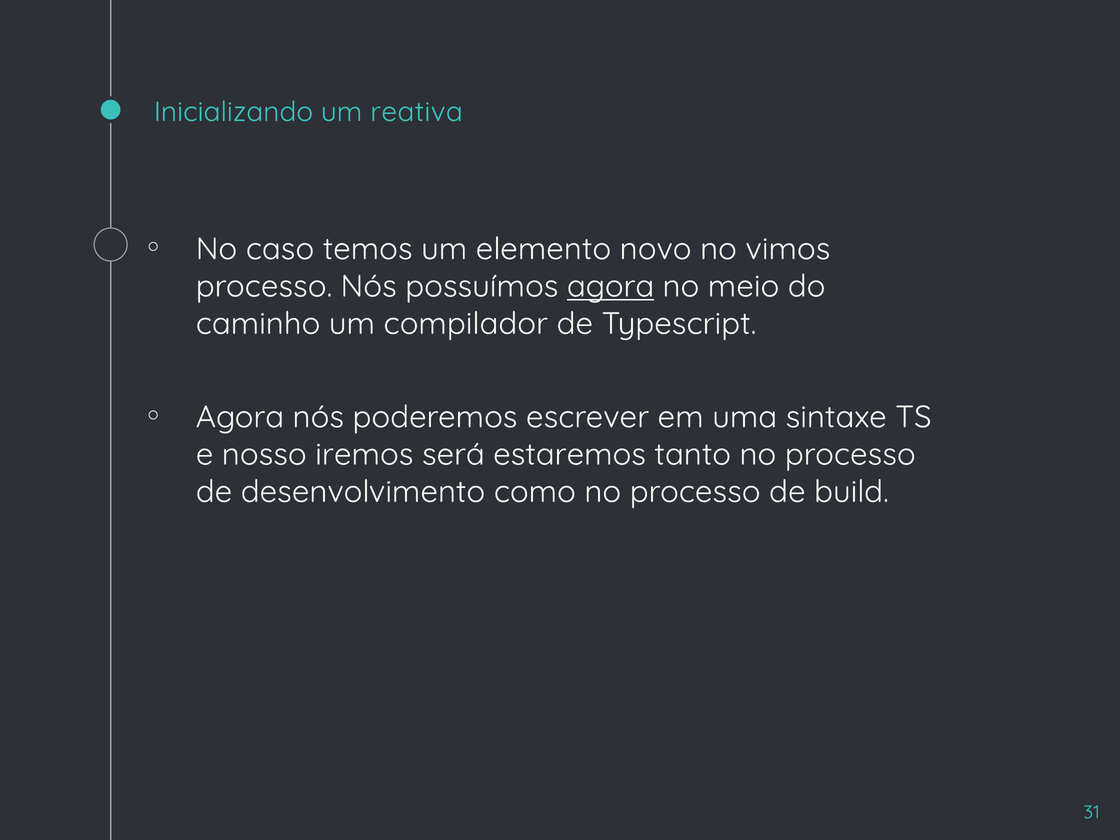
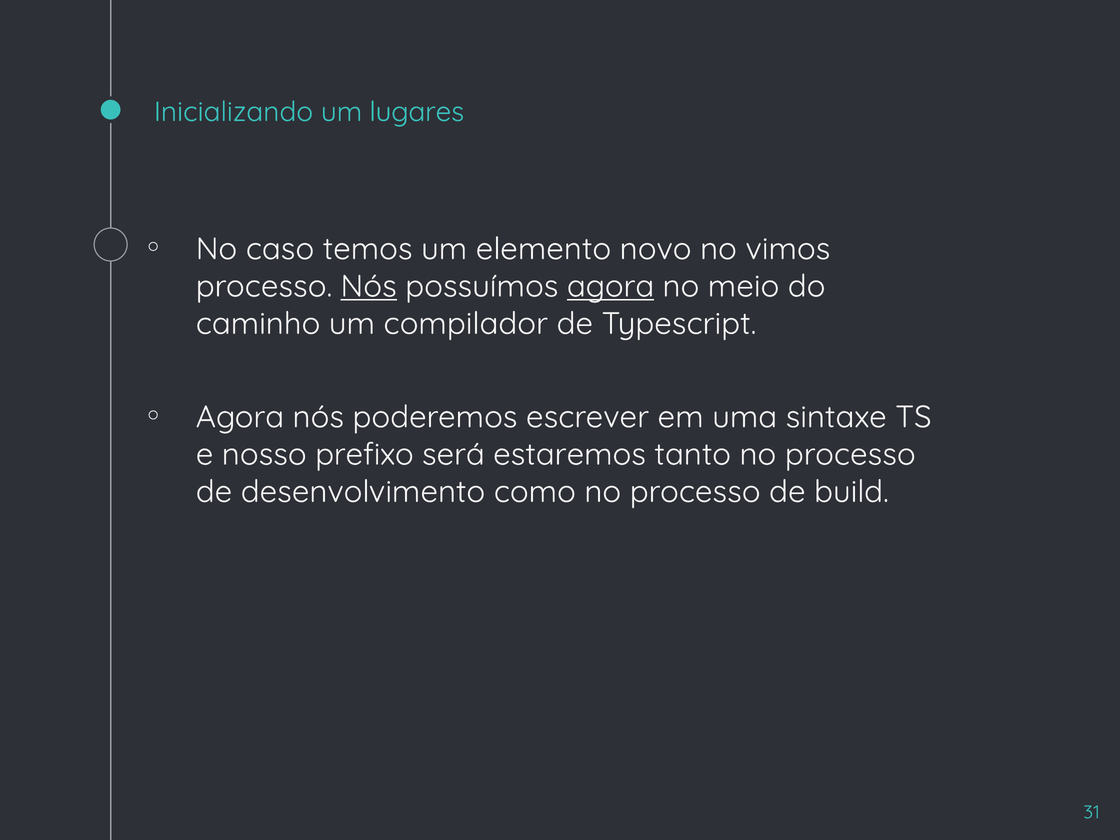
reativa: reativa -> lugares (417, 112)
Nós underline: none -> present (369, 286)
iremos: iremos -> prefixo (364, 454)
